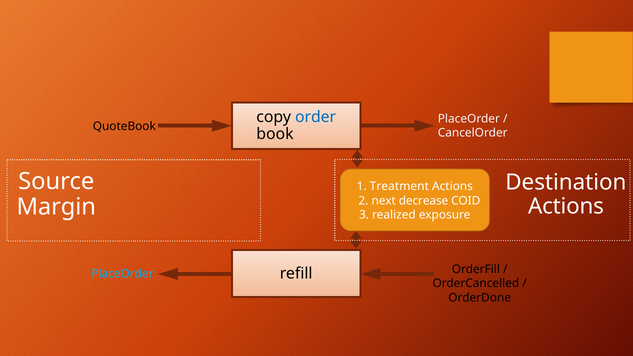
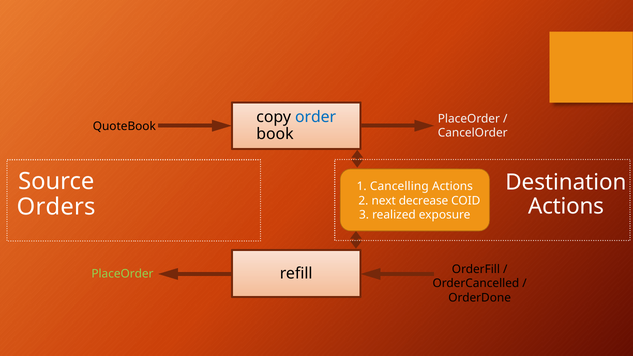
Treatment: Treatment -> Cancelling (399, 187)
Margin: Margin -> Orders (56, 207)
PlaceOrder colour: light blue -> light green (122, 274)
